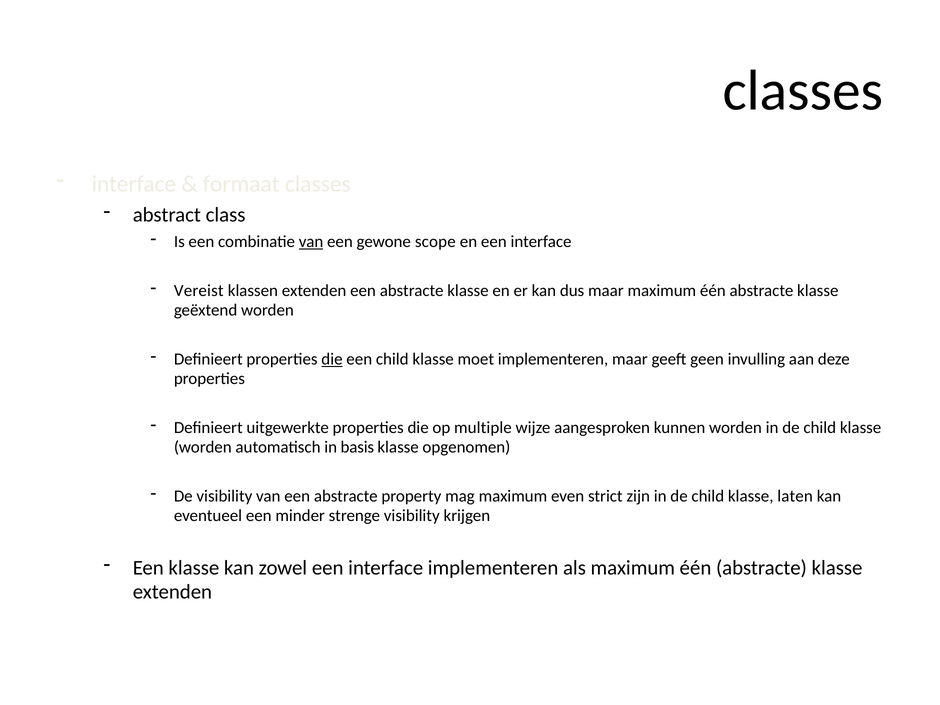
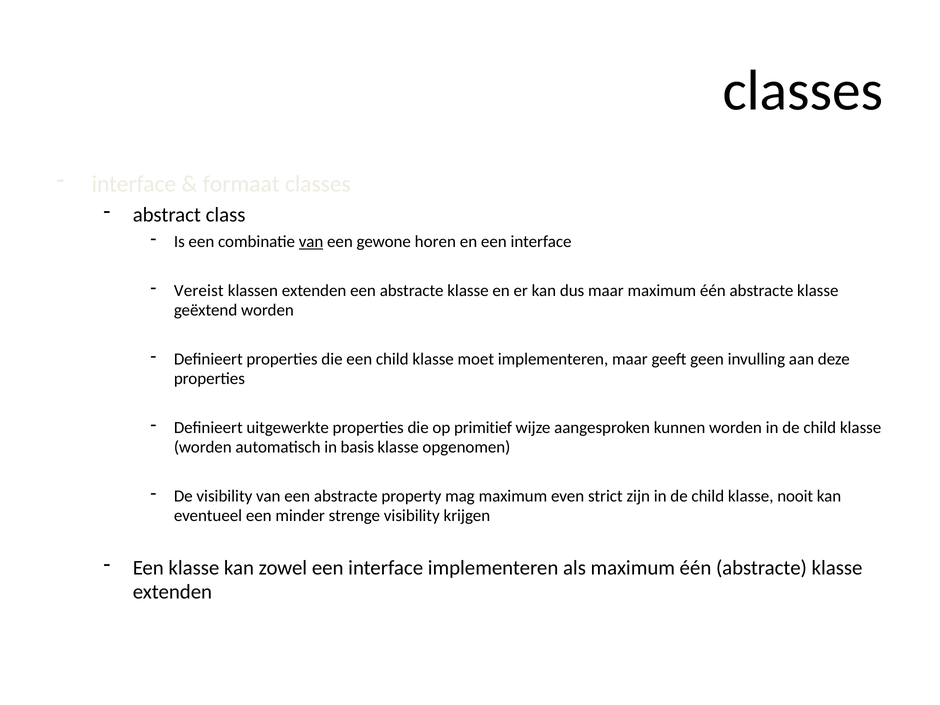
scope: scope -> horen (435, 242)
die underline: present -> none (332, 359)
multiple: multiple -> primitief (483, 428)
laten: laten -> nooit (795, 496)
